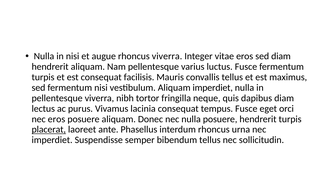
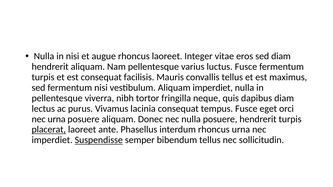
rhoncus viverra: viverra -> laoreet (167, 56)
nec eros: eros -> urna (57, 119)
Suspendisse underline: none -> present (99, 140)
